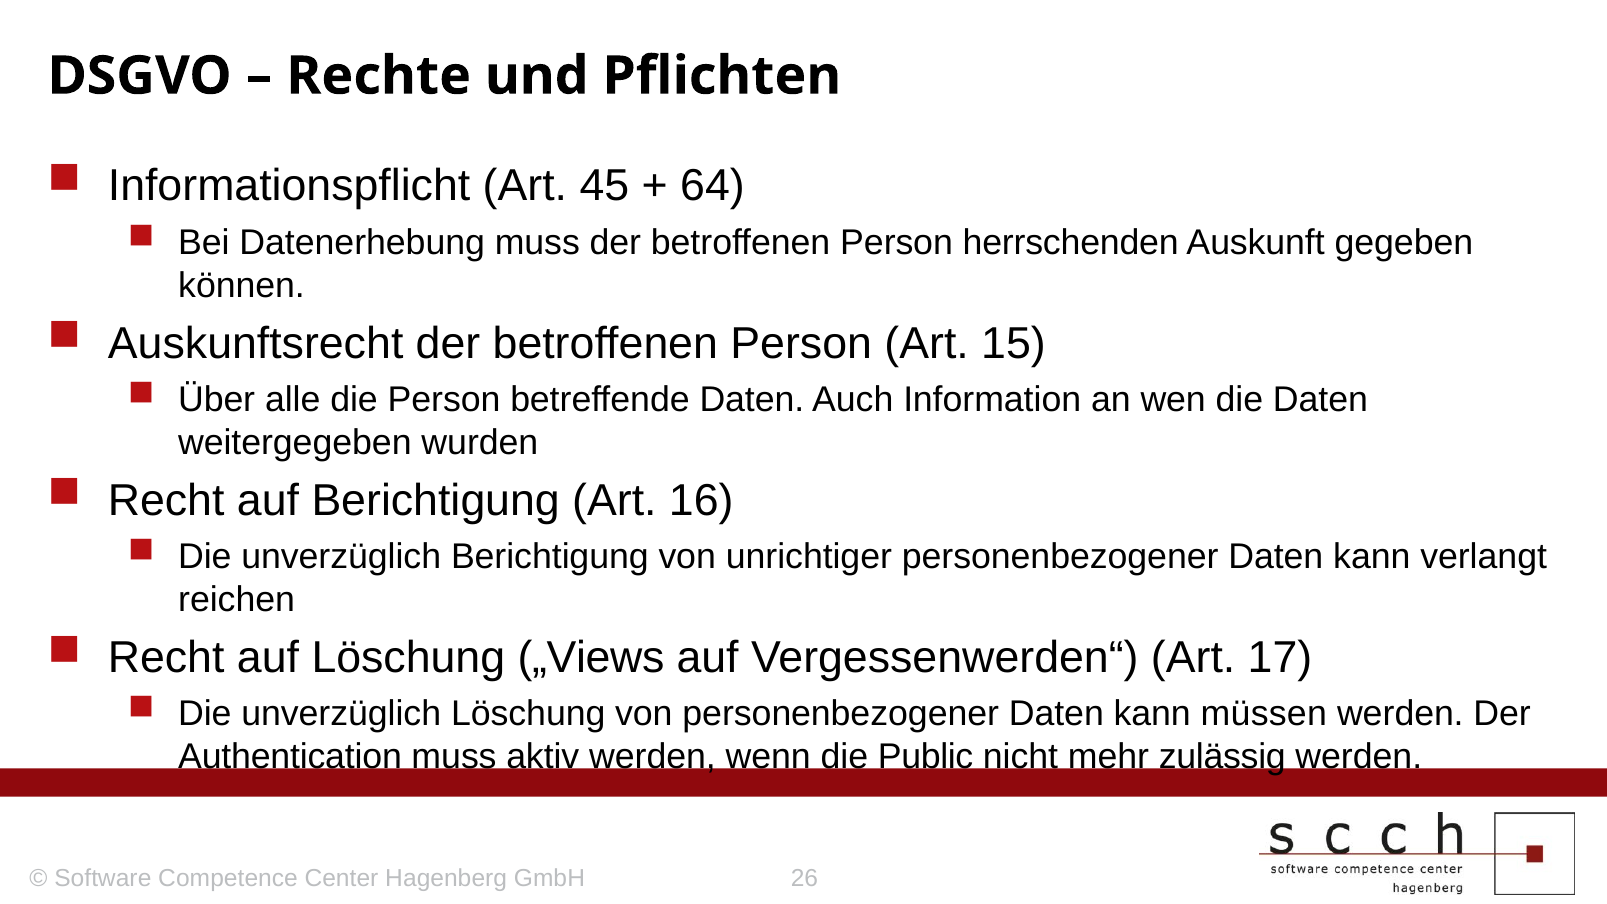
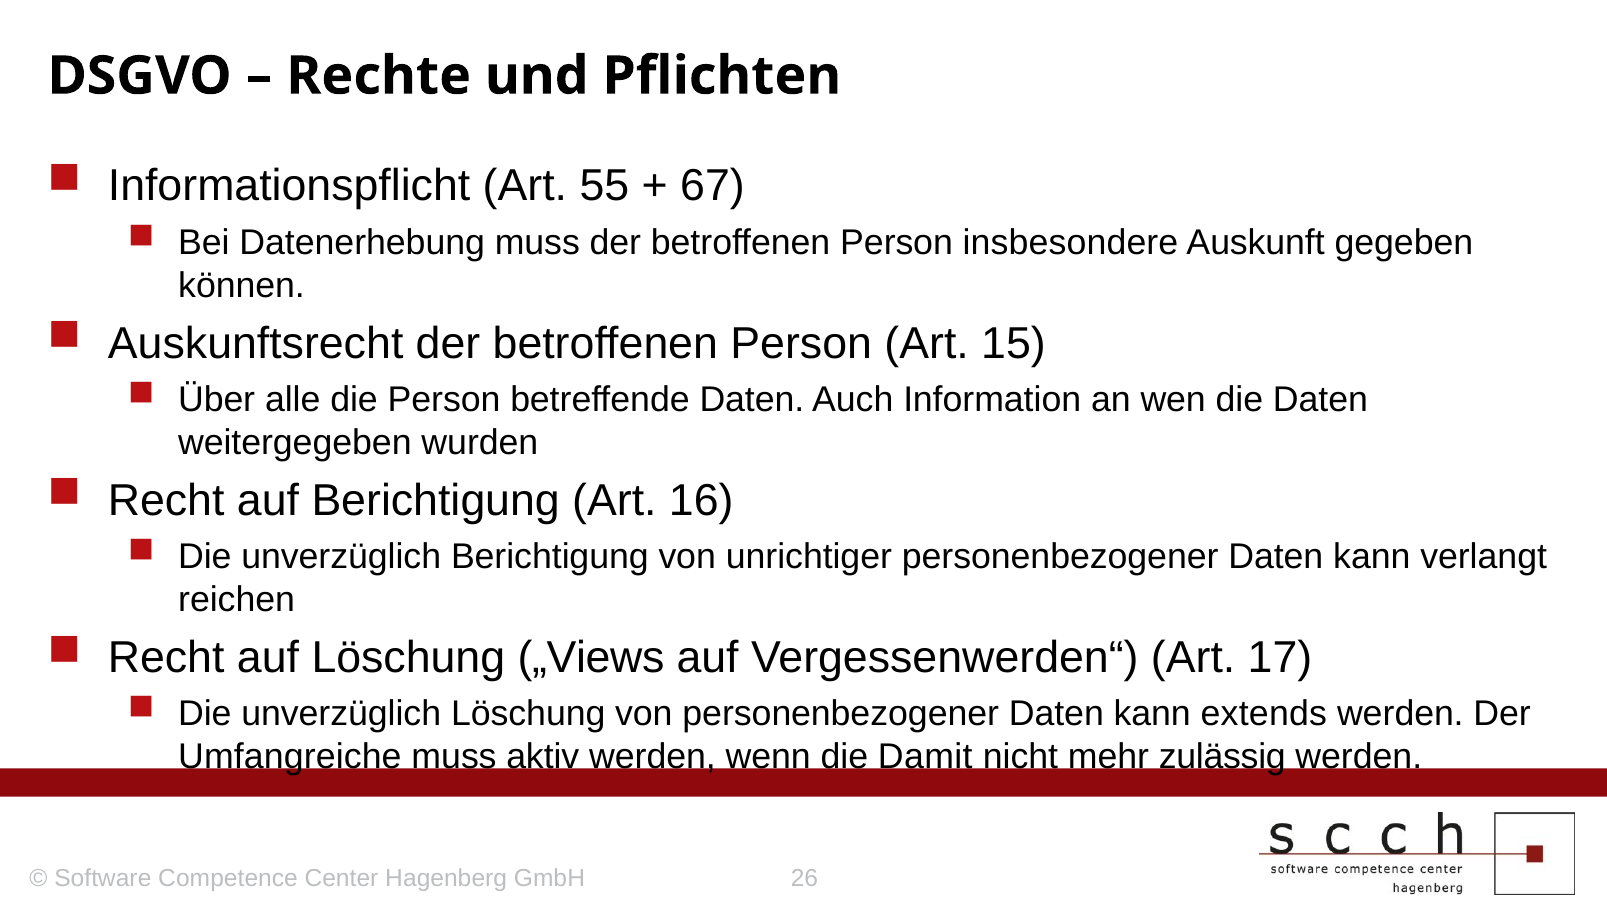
45: 45 -> 55 (604, 186)
64: 64 -> 67 (712, 186)
herrschenden: herrschenden -> insbesondere (1071, 243)
müssen: müssen -> extends (1264, 714)
Authentication: Authentication -> Umfangreiche (290, 757)
Public: Public -> Damit (925, 757)
